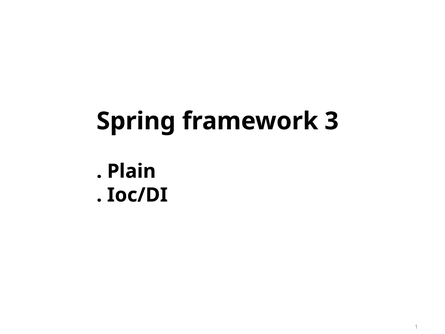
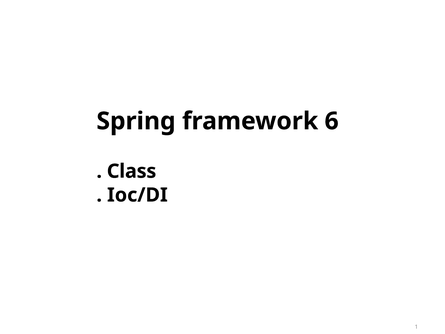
3: 3 -> 6 (332, 121)
Plain: Plain -> Class (132, 171)
